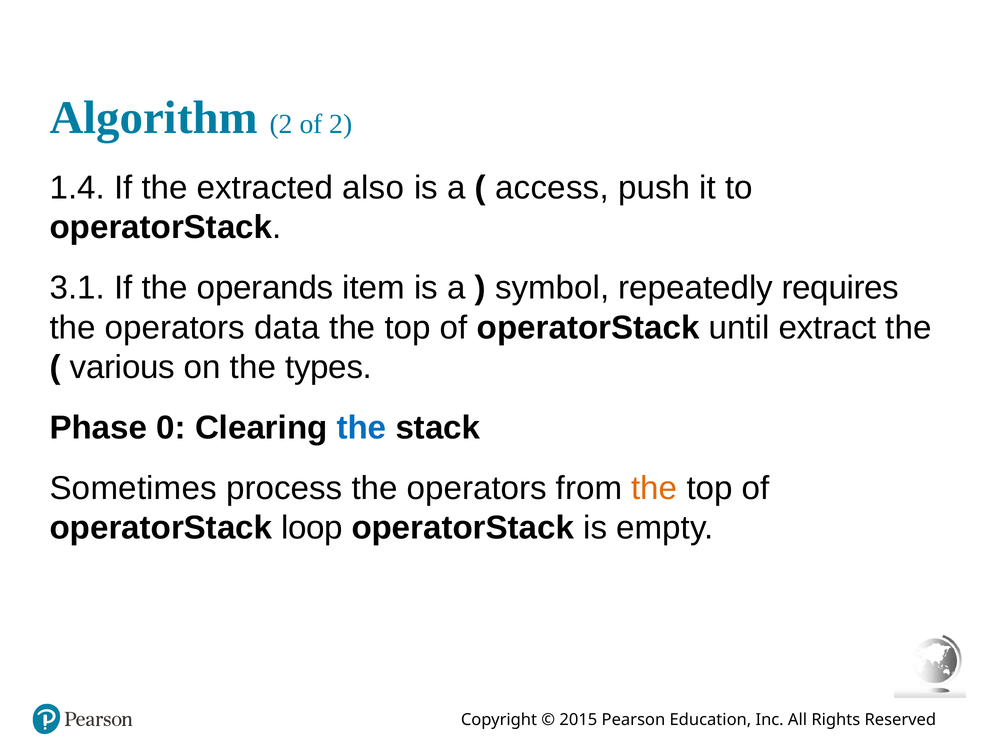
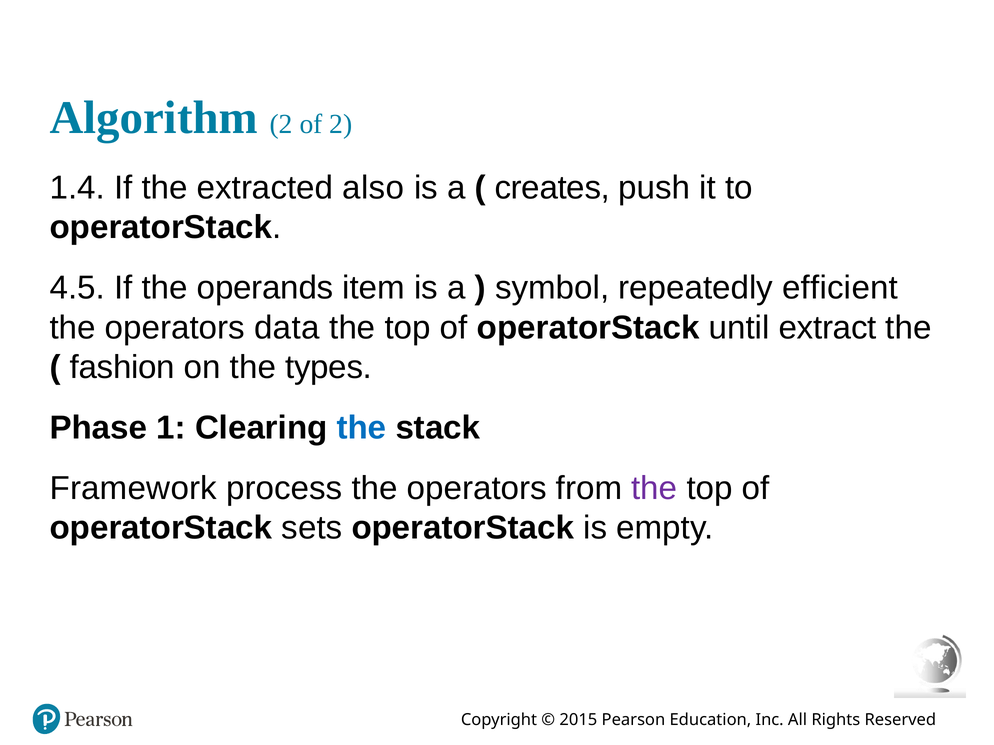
access: access -> creates (552, 188)
3.1: 3.1 -> 4.5 (77, 288)
requires: requires -> efficient (840, 288)
various: various -> fashion (122, 368)
0: 0 -> 1 (171, 428)
Sometimes: Sometimes -> Framework (133, 489)
the colour: orange -> purple (654, 489)
loop: loop -> sets (312, 528)
